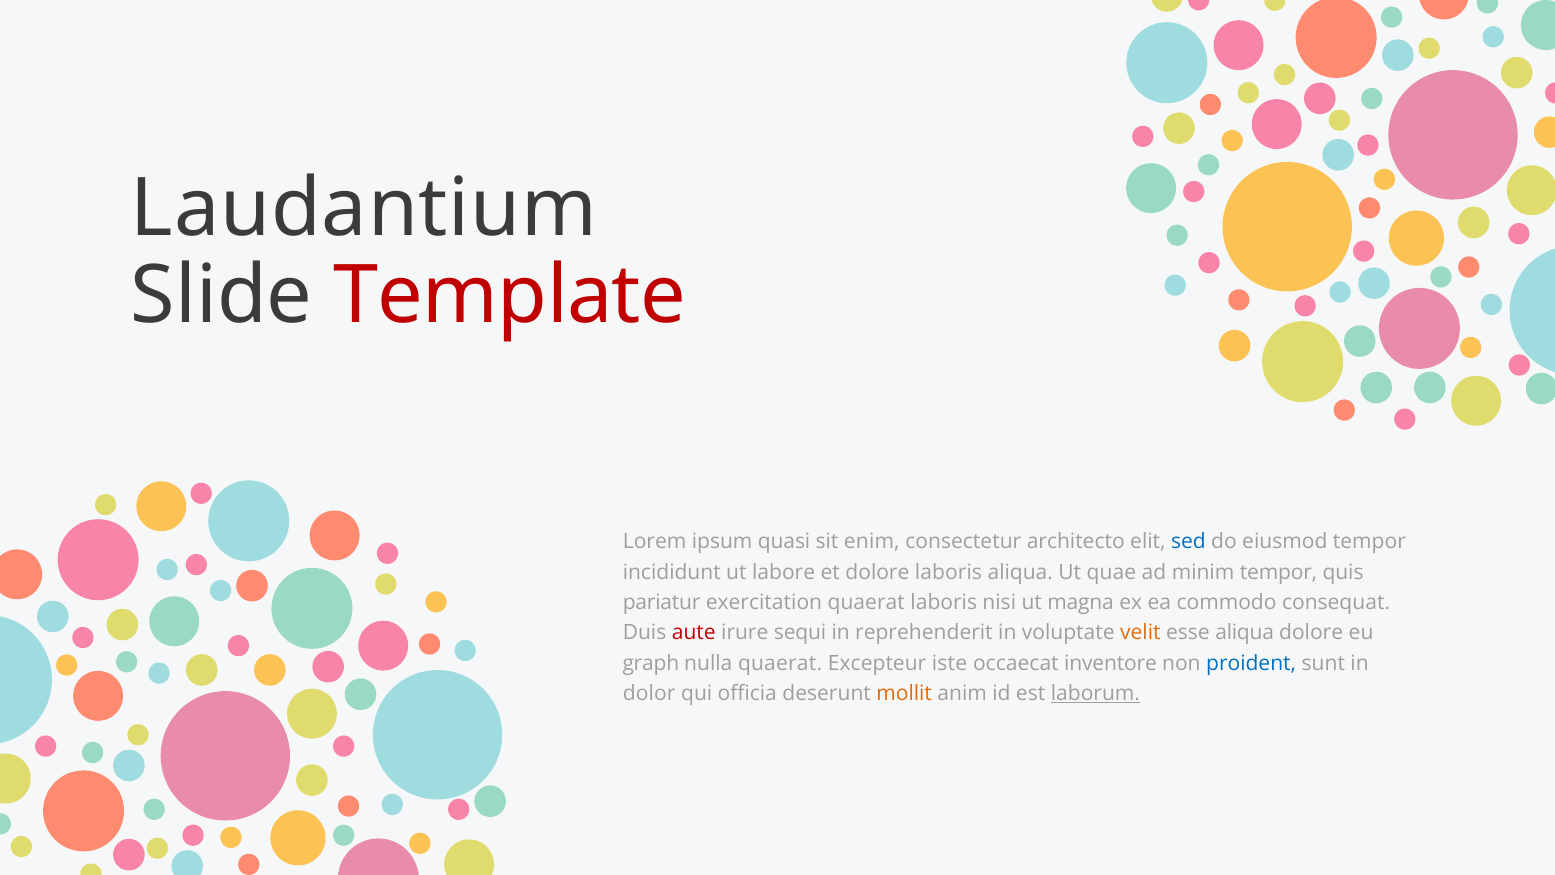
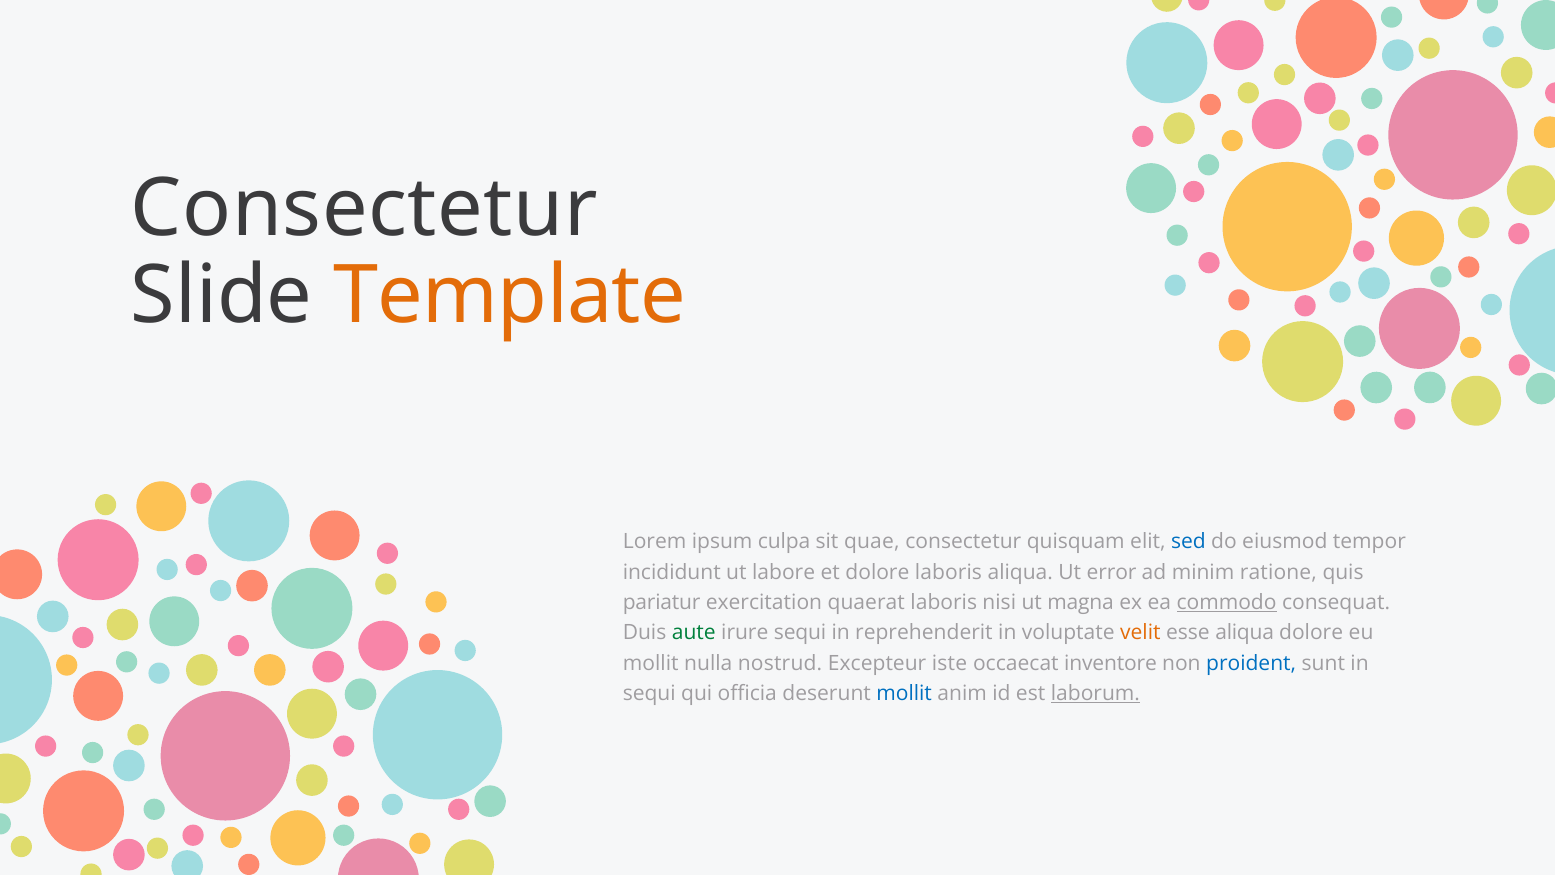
Laudantium: Laudantium -> Consectetur (364, 208)
Template colour: red -> orange (510, 296)
quasi: quasi -> culpa (784, 542)
enim: enim -> quae (872, 542)
architecto: architecto -> quisquam (1076, 542)
quae: quae -> error (1112, 572)
minim tempor: tempor -> ratione (1278, 572)
commodo underline: none -> present (1226, 602)
aute colour: red -> green (694, 633)
graph: graph -> mollit (651, 663)
nulla quaerat: quaerat -> nostrud (780, 663)
dolor: dolor -> sequi (649, 693)
mollit colour: orange -> blue (904, 693)
